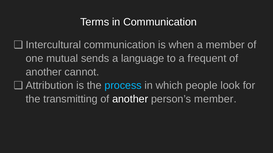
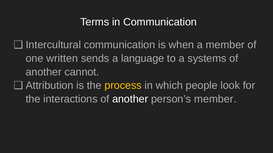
mutual: mutual -> written (62, 59)
frequent: frequent -> systems (207, 59)
process colour: light blue -> yellow (123, 86)
transmitting: transmitting -> interactions (70, 99)
